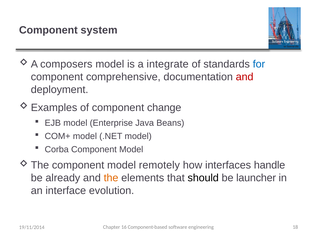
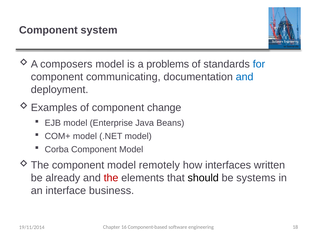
integrate: integrate -> problems (168, 64)
comprehensive: comprehensive -> communicating (123, 77)
and colour: red -> blue (245, 77)
handle: handle -> written (269, 165)
the colour: orange -> red (111, 178)
launcher: launcher -> systems (256, 178)
evolution: evolution -> business (112, 190)
